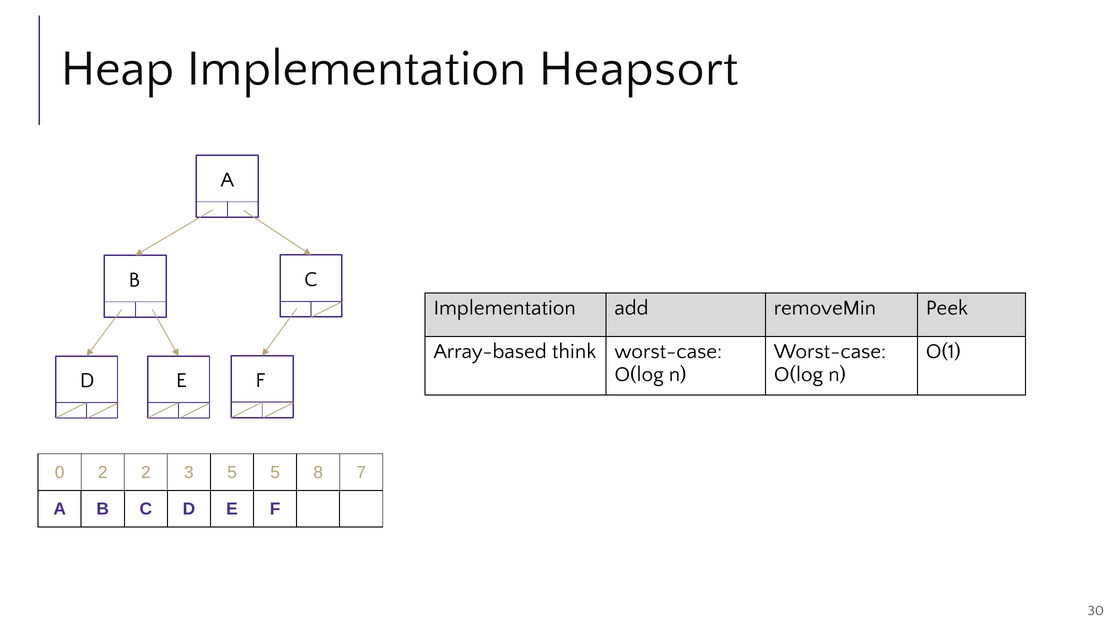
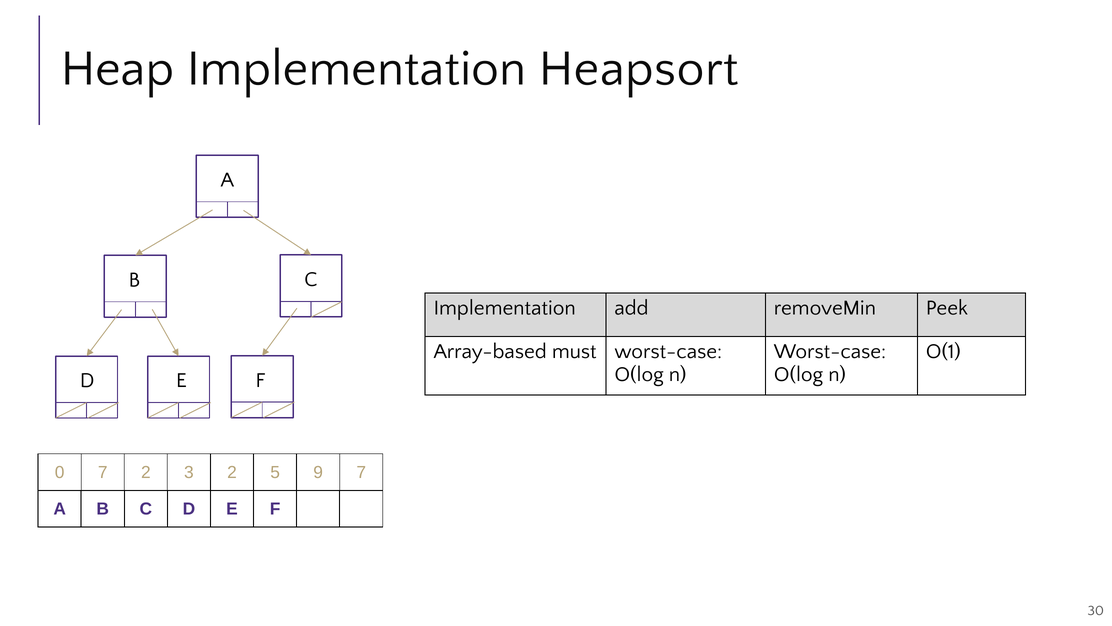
think: think -> must (574, 351)
0 2: 2 -> 7 (103, 472)
3 5: 5 -> 2 (232, 472)
8: 8 -> 9 (318, 472)
